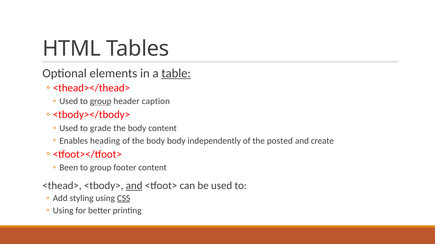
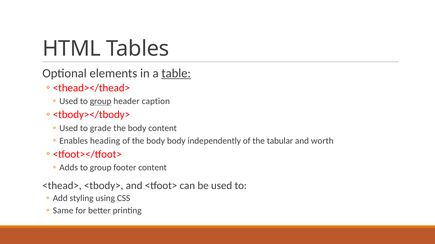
posted: posted -> tabular (280, 141)
create: create -> worth (322, 141)
Been: Been -> Adds (69, 168)
and underline: present -> none (134, 186)
CSS underline: present -> none (124, 199)
Using: Using -> Same (63, 211)
